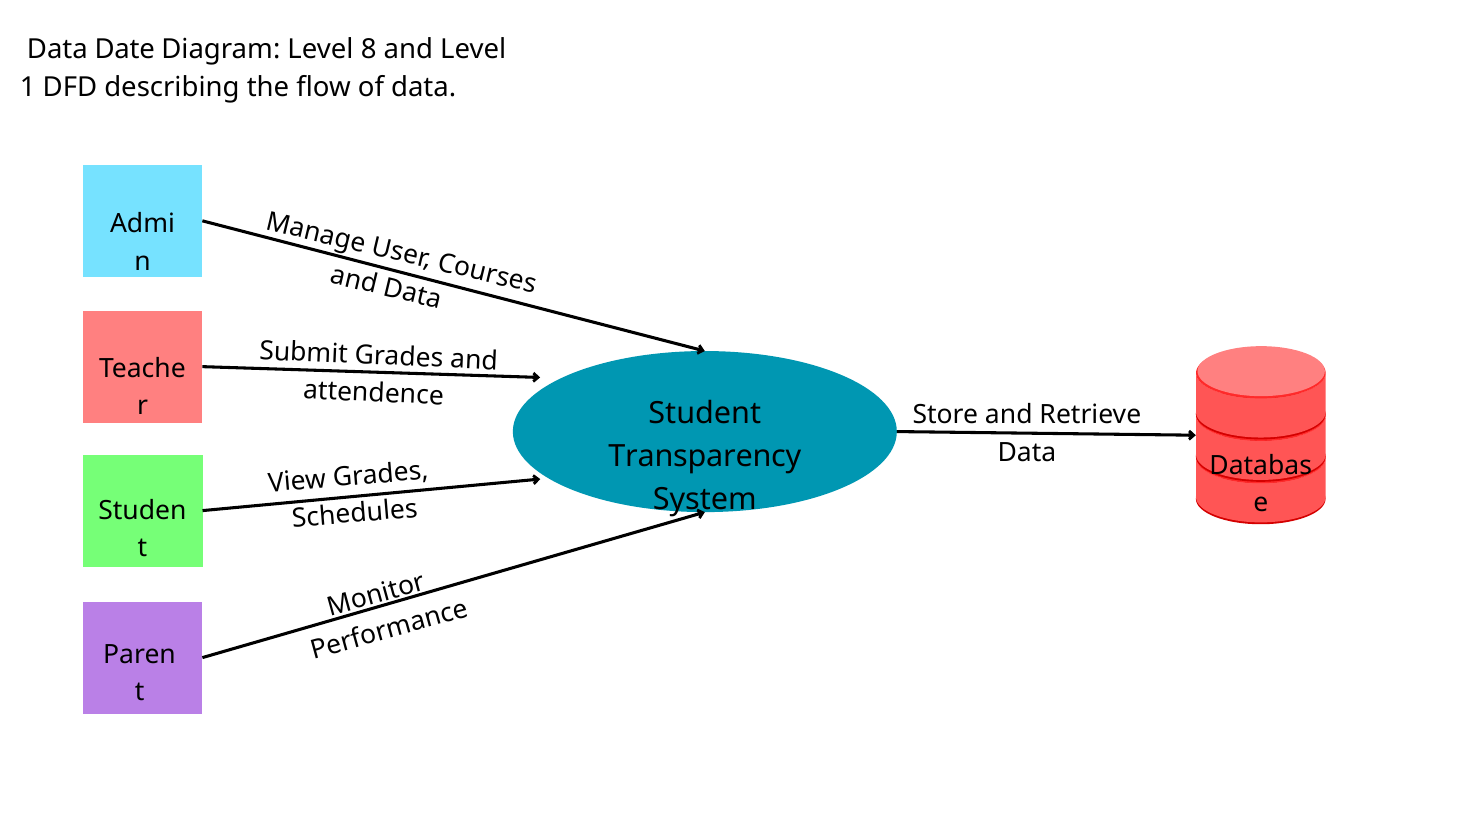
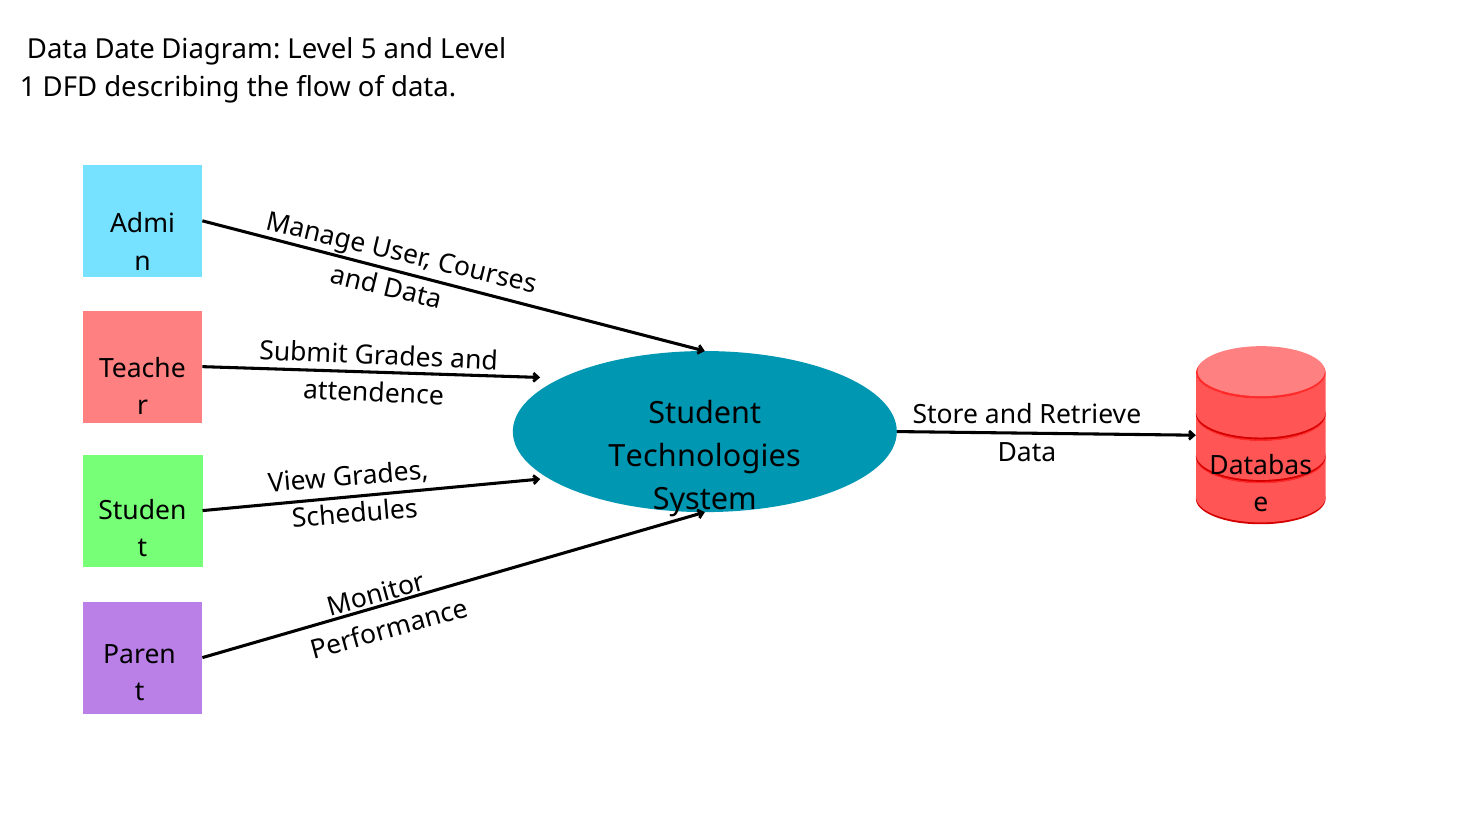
8: 8 -> 5 (369, 49)
Transparency: Transparency -> Technologies (705, 457)
